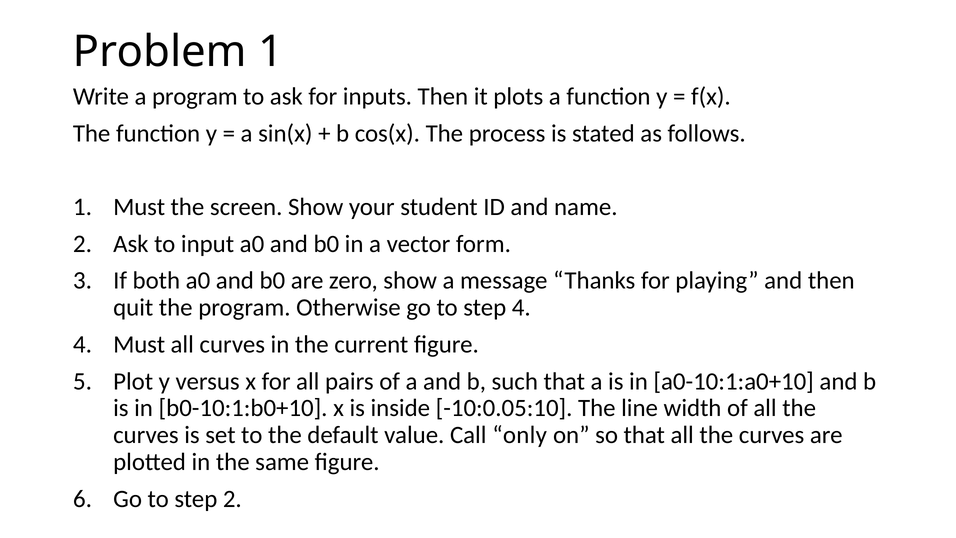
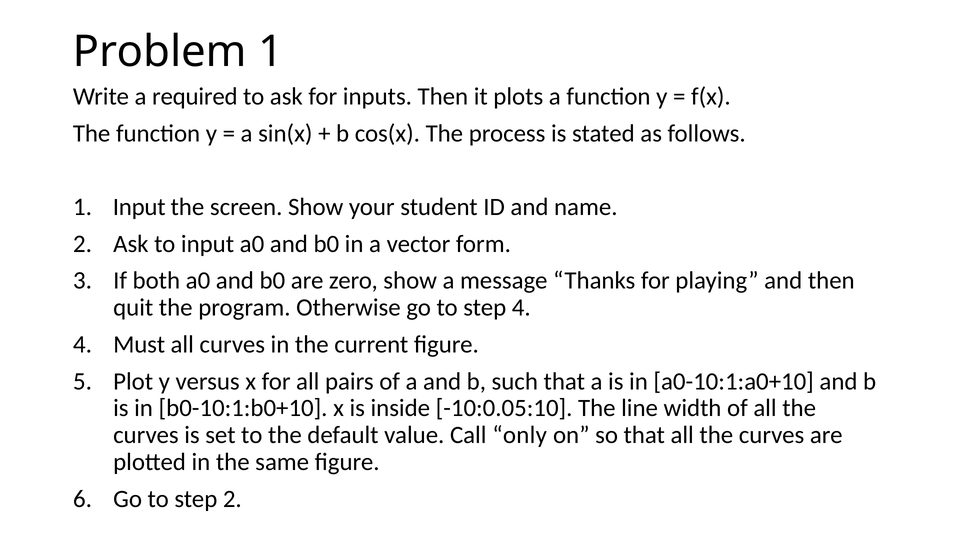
a program: program -> required (195, 96)
1 Must: Must -> Input (139, 207)
